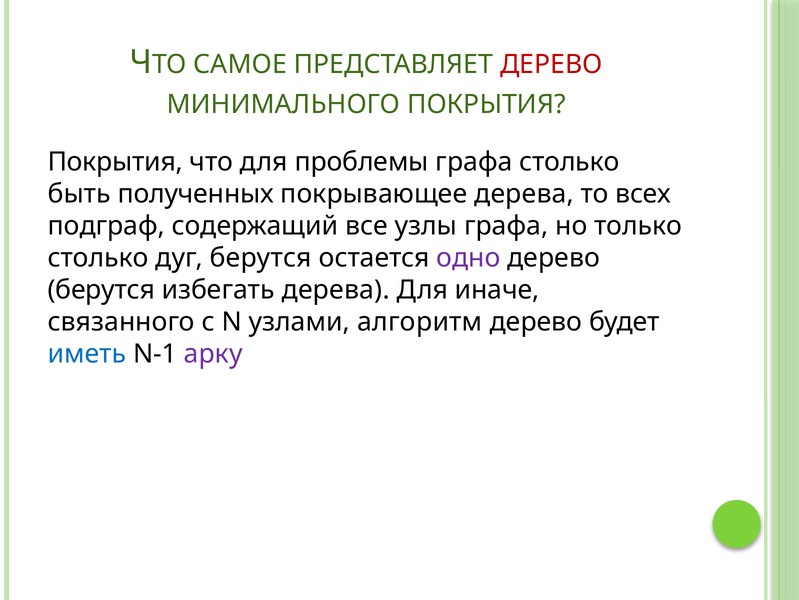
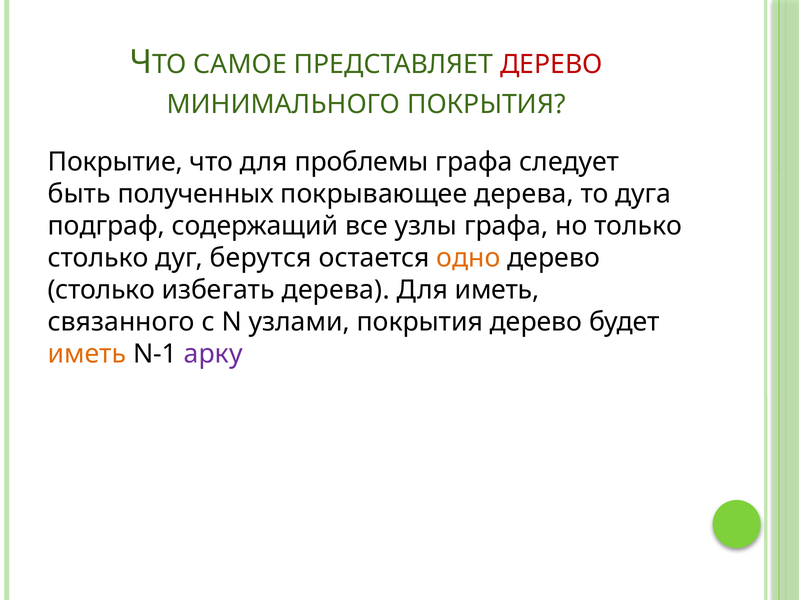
Покрытия: Покрытия -> Покрытие (115, 162)
графа столько: столько -> следует (569, 162)
всех: всех -> дуга (643, 194)
одно colour: purple -> orange (468, 257)
берутся: берутся -> столько (101, 289)
Для иначе: иначе -> иметь (497, 289)
узлами алгоритм: алгоритм -> покрытия (420, 321)
иметь colour: blue -> orange (87, 353)
